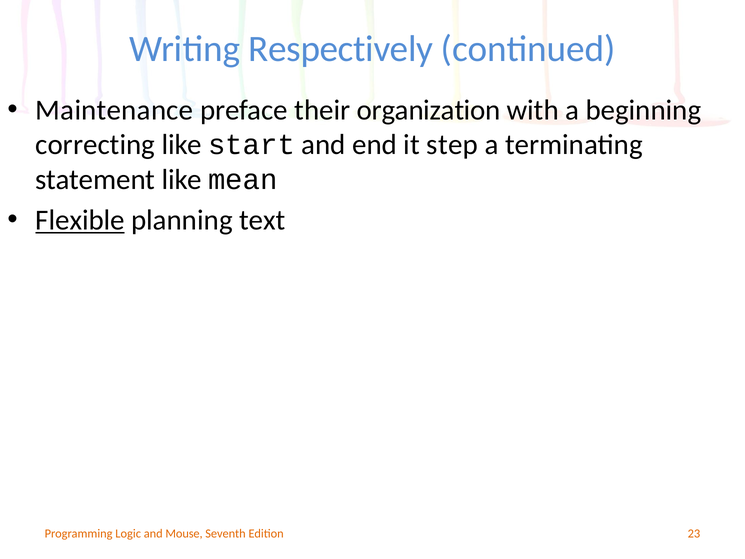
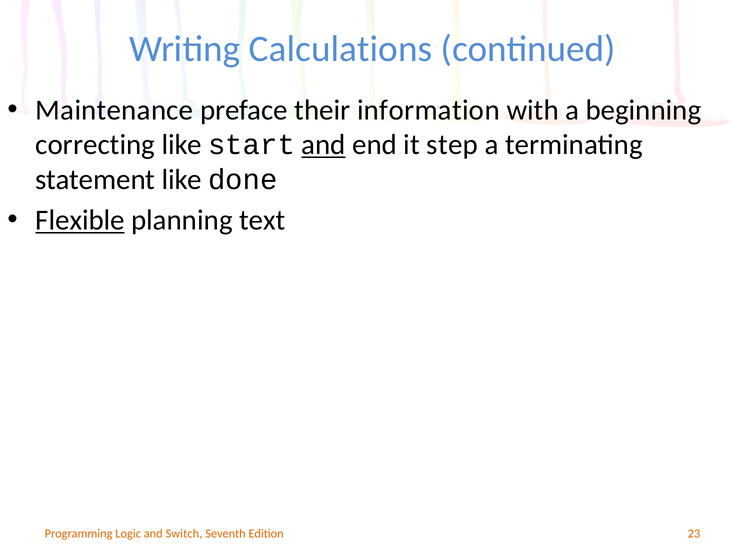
Respectively: Respectively -> Calculations (341, 49)
organization: organization -> information (428, 110)
and underline: none -> present (324, 145)
mean: mean -> done (243, 180)
Mouse: Mouse -> Switch (184, 534)
